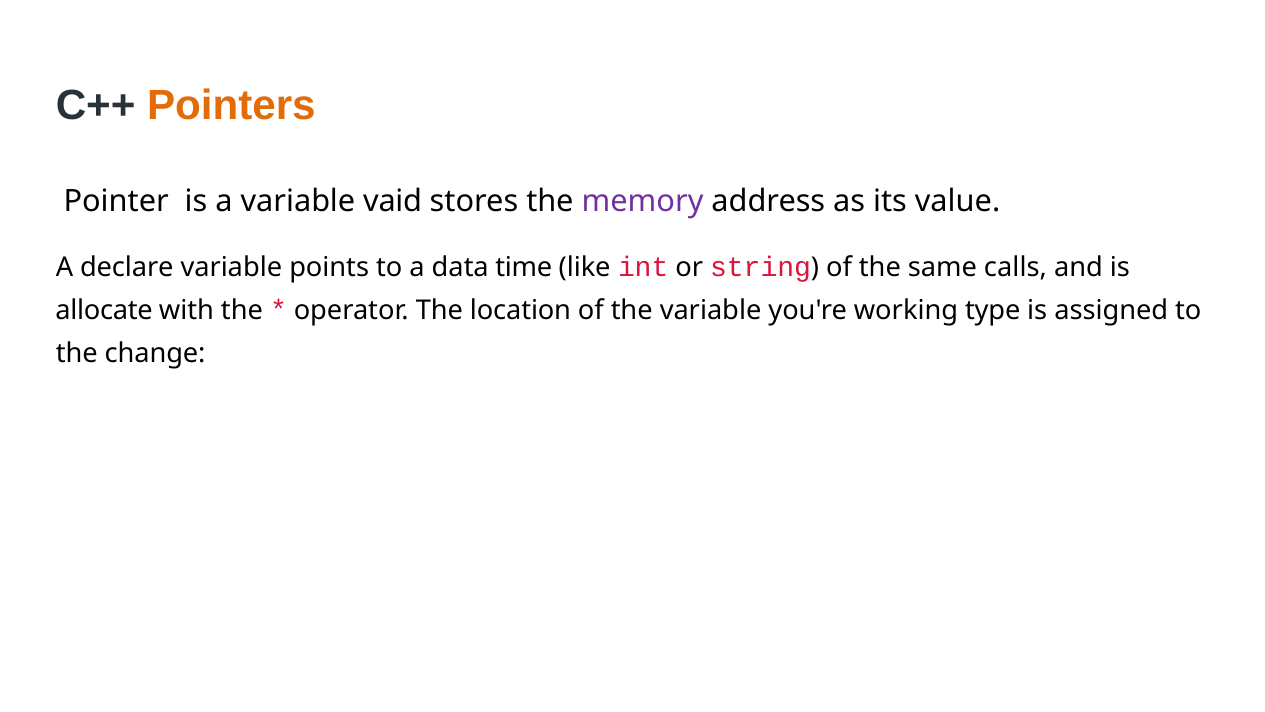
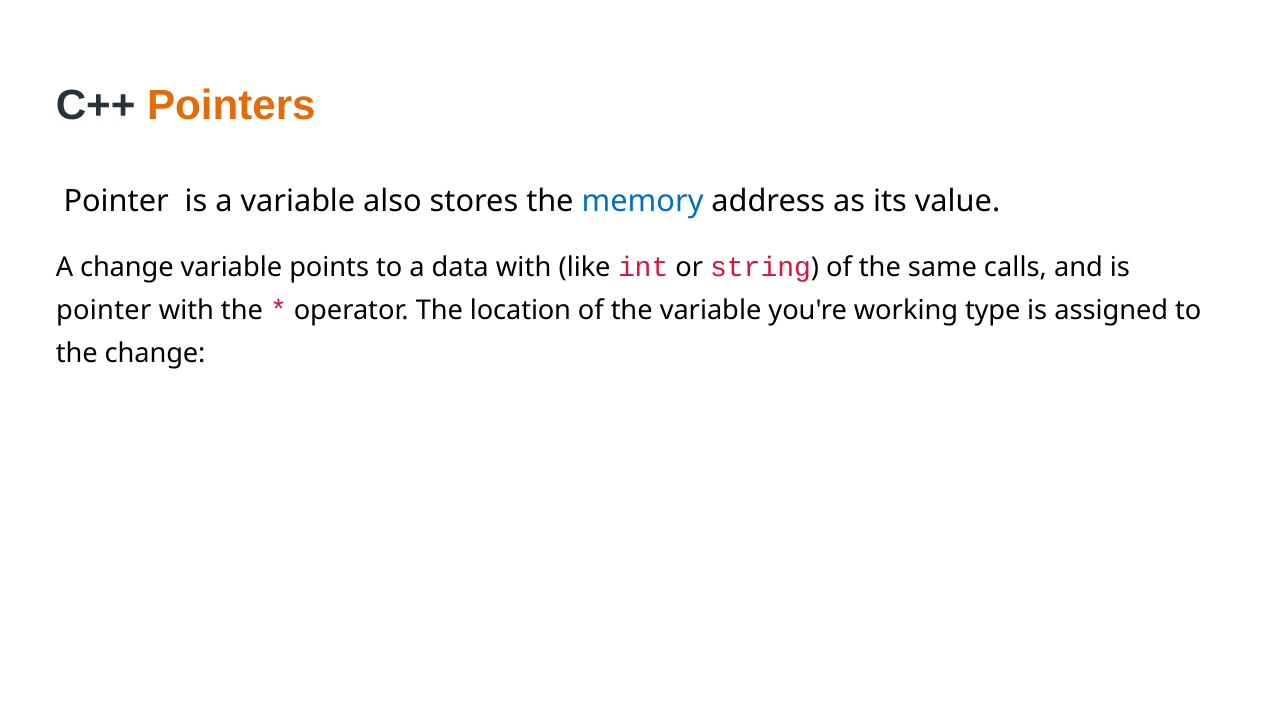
vaid: vaid -> also (392, 201)
memory colour: purple -> blue (643, 201)
A declare: declare -> change (127, 267)
data time: time -> with (524, 267)
allocate: allocate -> pointer (104, 310)
